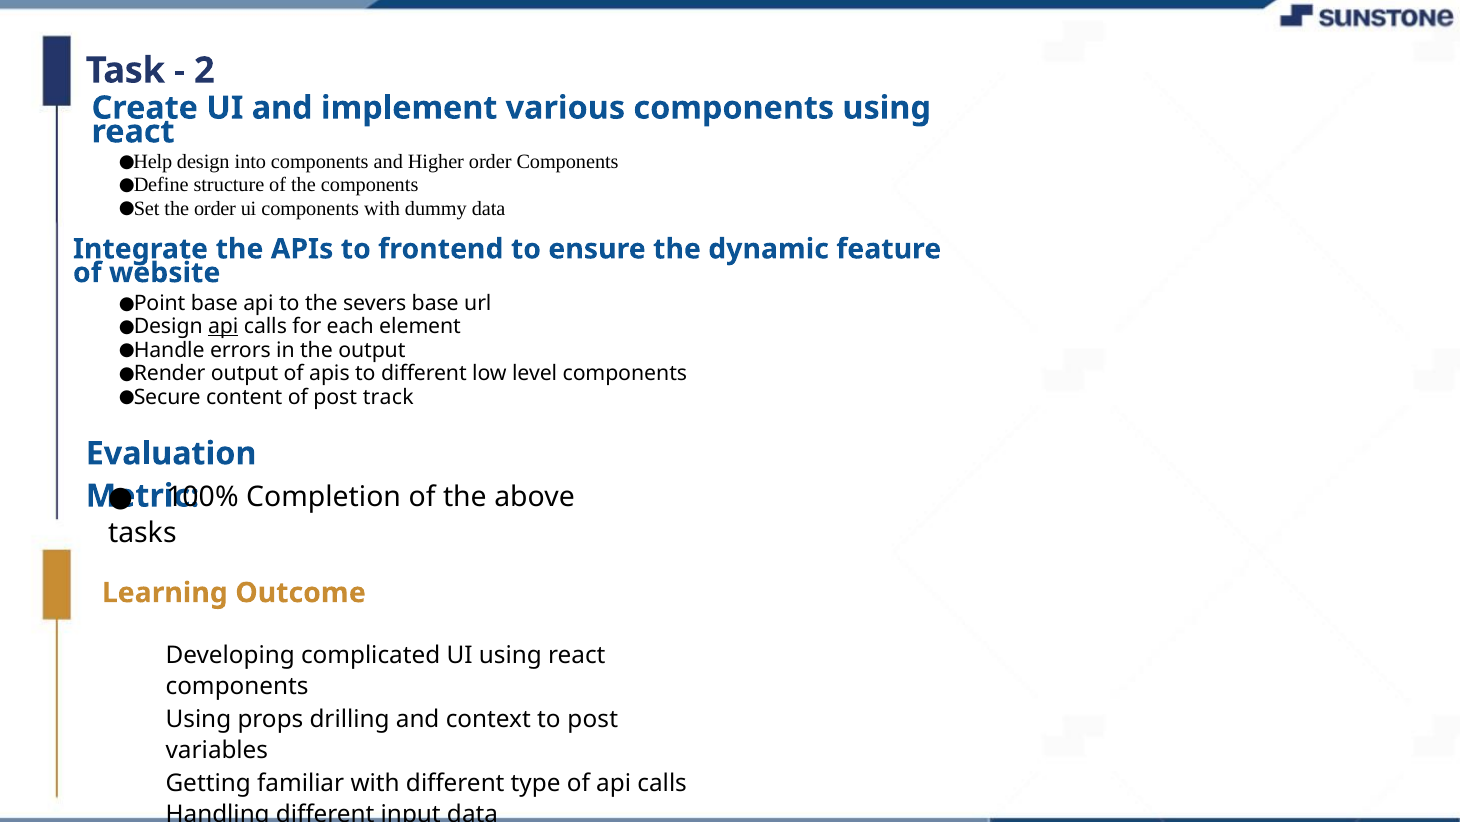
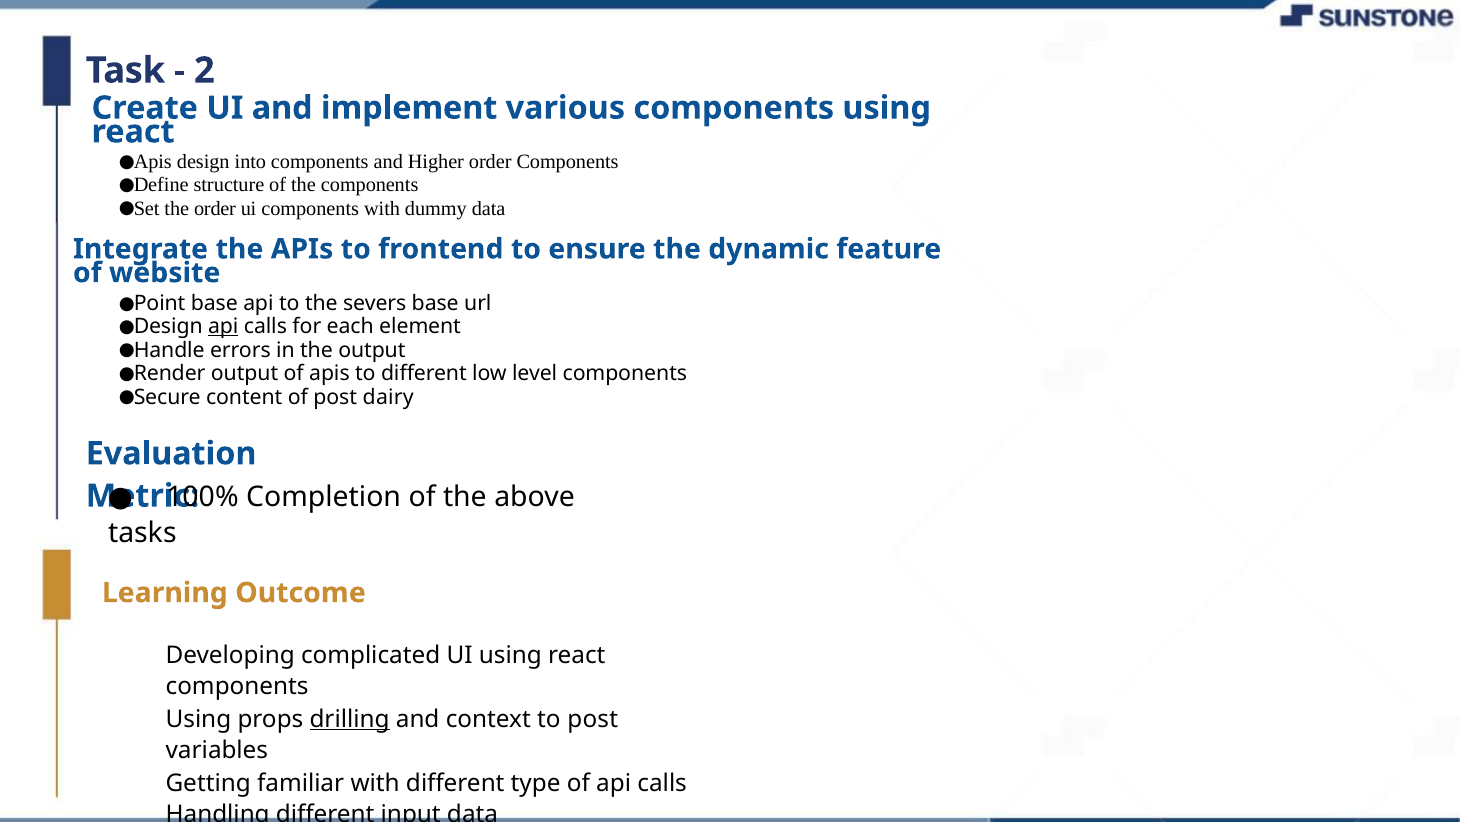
Help: Help -> Apis (153, 162)
track: track -> dairy (388, 397)
drilling underline: none -> present (350, 719)
